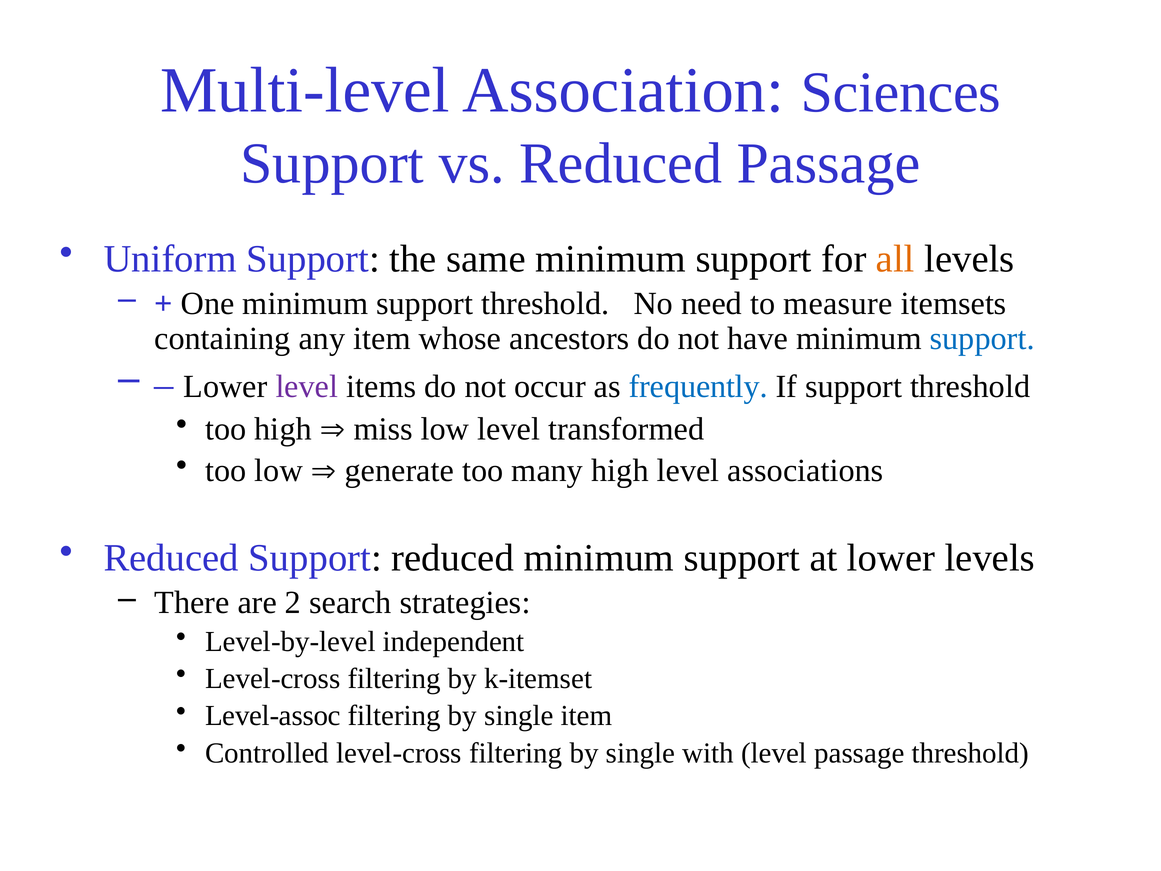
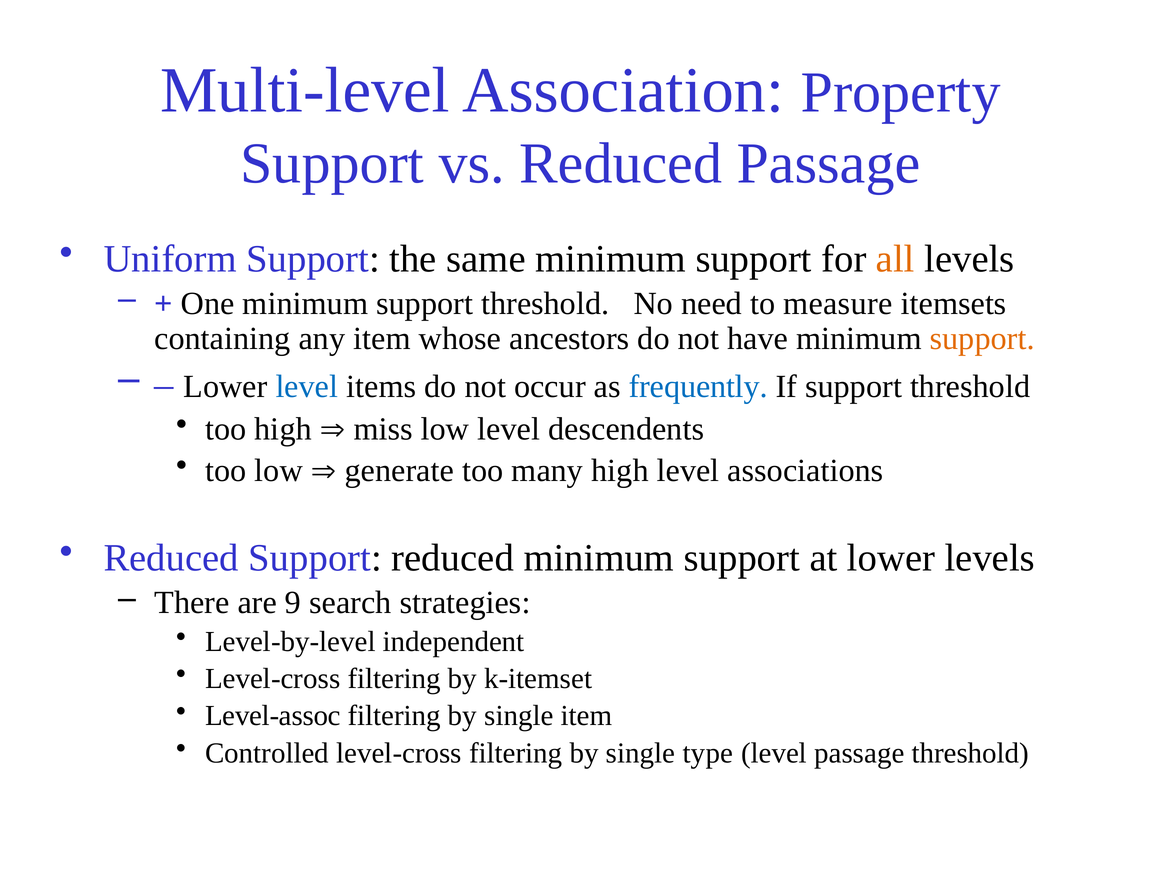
Sciences: Sciences -> Property (901, 93)
support colour: blue -> orange (982, 338)
level colour: purple -> blue (307, 386)
transformed: transformed -> descendents (626, 429)
2: 2 -> 9 (293, 602)
with: with -> type (708, 753)
